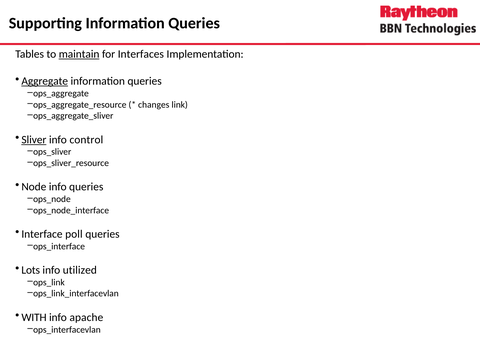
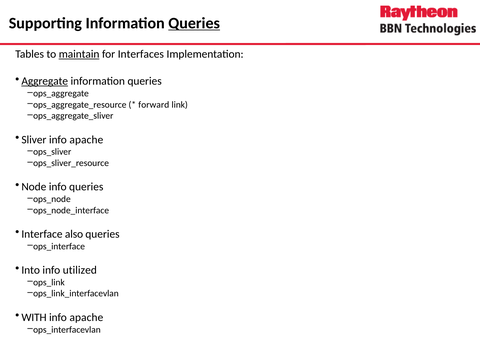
Queries underline: none -> present (194, 23)
changes: changes -> forward (154, 105)
Sliver underline: present -> none (34, 140)
control: control -> apache (86, 140)
poll: poll -> also (74, 234)
Lots: Lots -> Into (31, 270)
